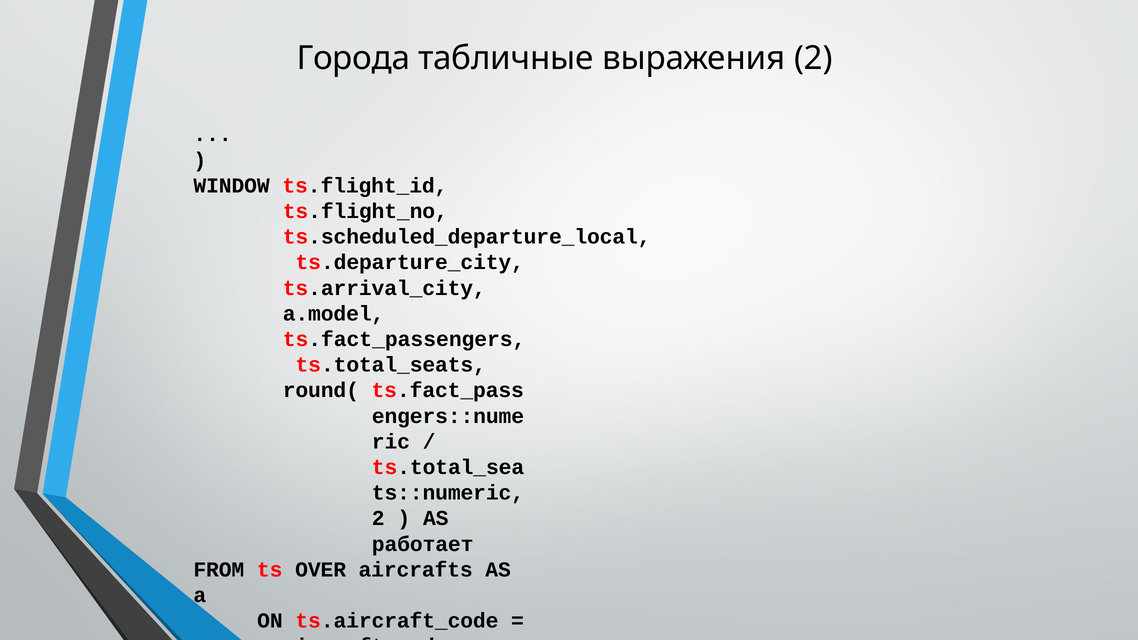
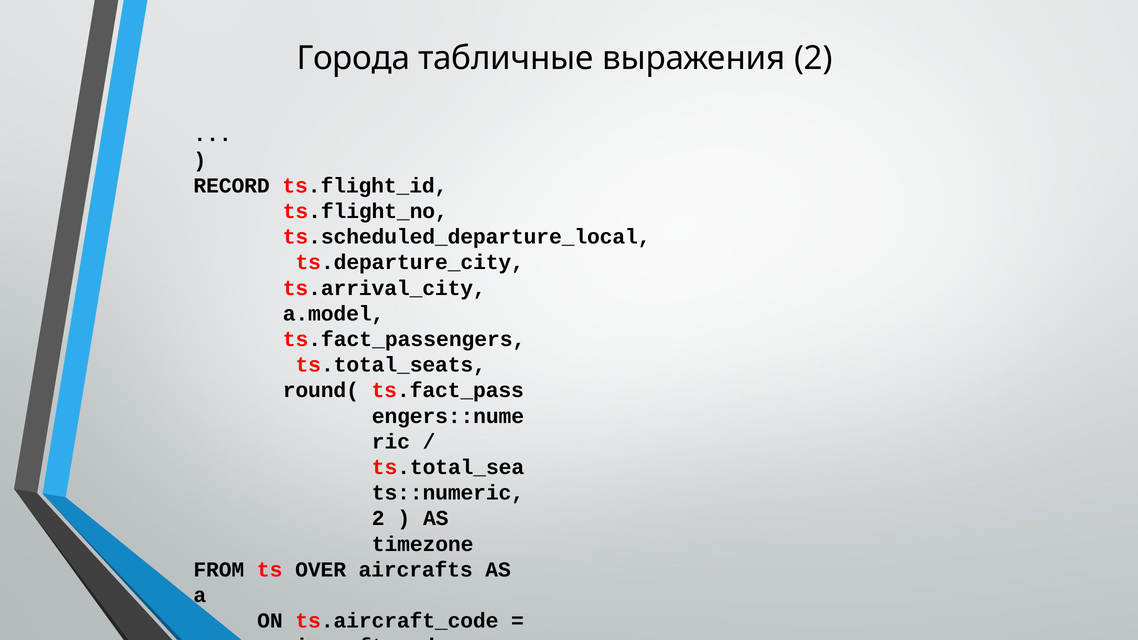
WINDOW: WINDOW -> RECORD (232, 186)
работает: работает -> timezone (423, 544)
